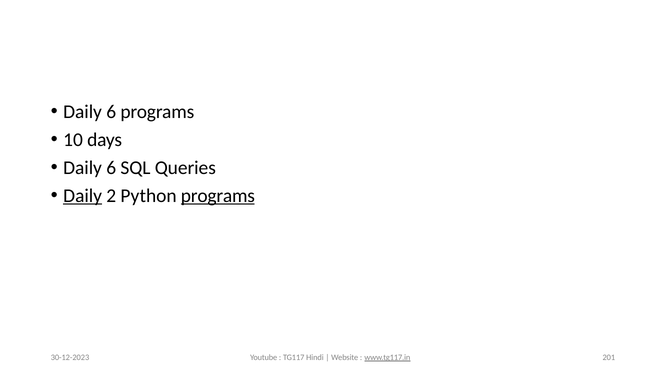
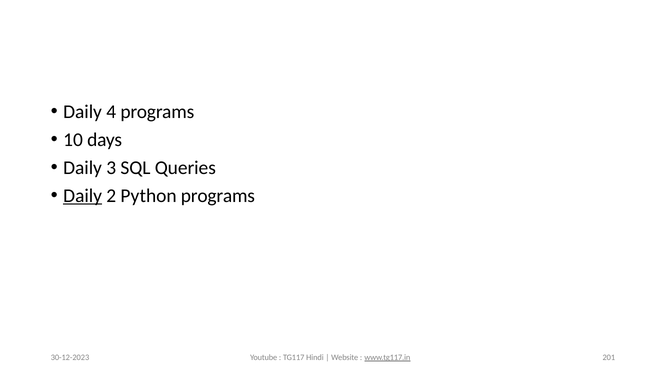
6: 6 -> 4 (111, 112)
6: 6 -> 3 (111, 168)
programs underline: present -> none (218, 195)
